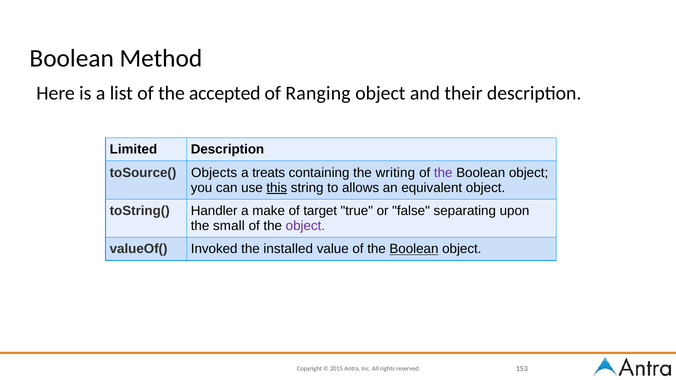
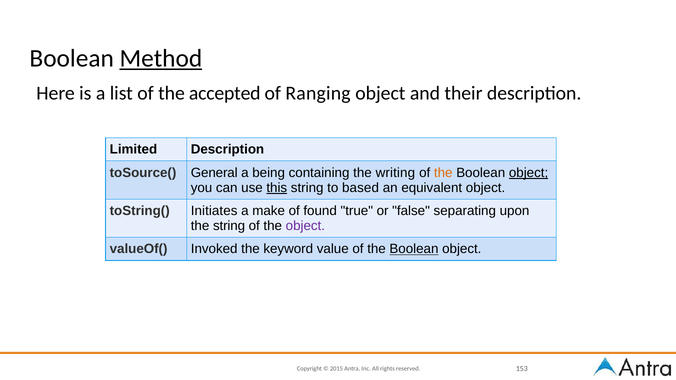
Method underline: none -> present (161, 59)
Objects: Objects -> General (214, 173)
treats: treats -> being (269, 173)
the colour: purple -> orange (443, 173)
object underline: none -> present (529, 173)
allows: allows -> based (361, 188)
Handler: Handler -> Initiates (214, 211)
target: target -> found (320, 211)
the small: small -> string (229, 226)
installed: installed -> keyword (288, 249)
